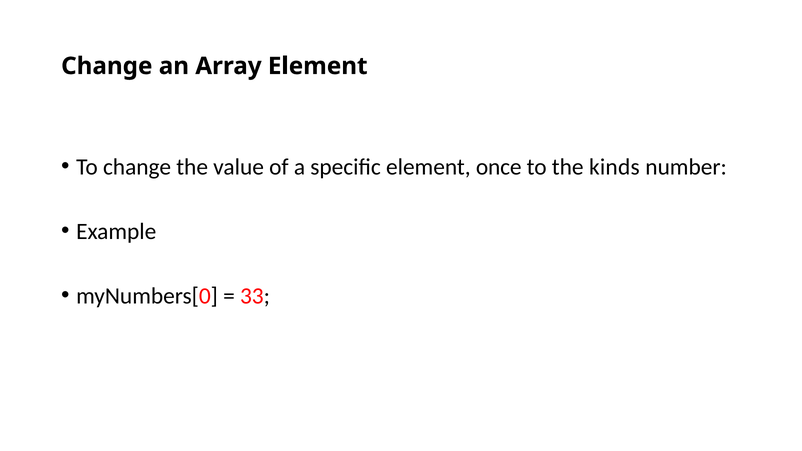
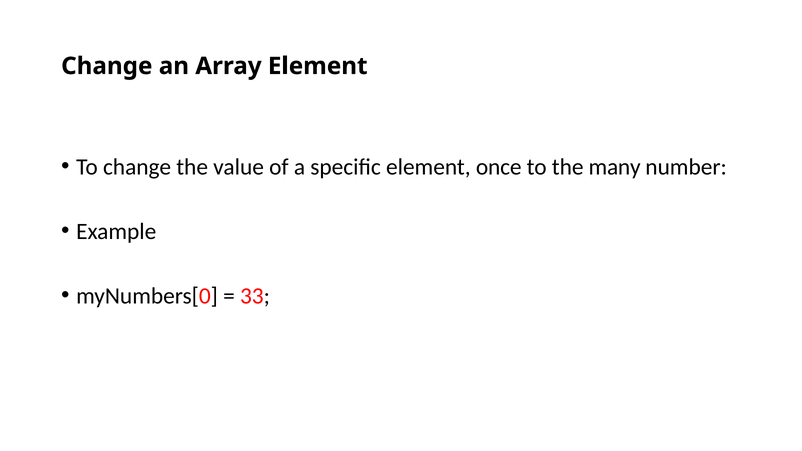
kinds: kinds -> many (615, 167)
